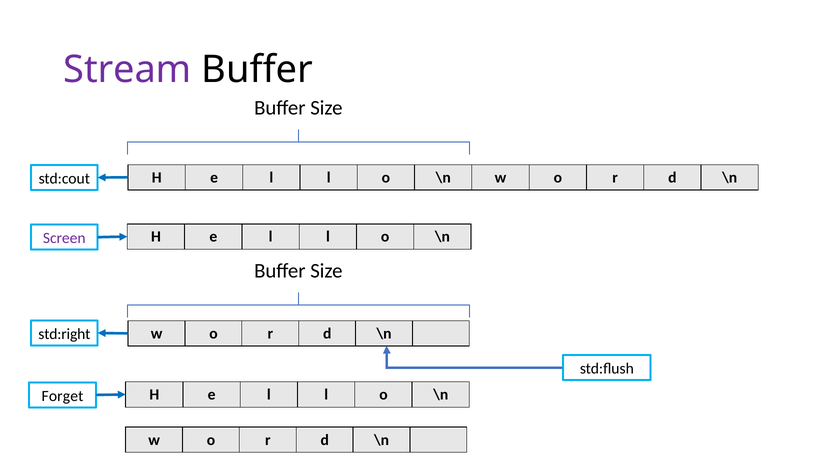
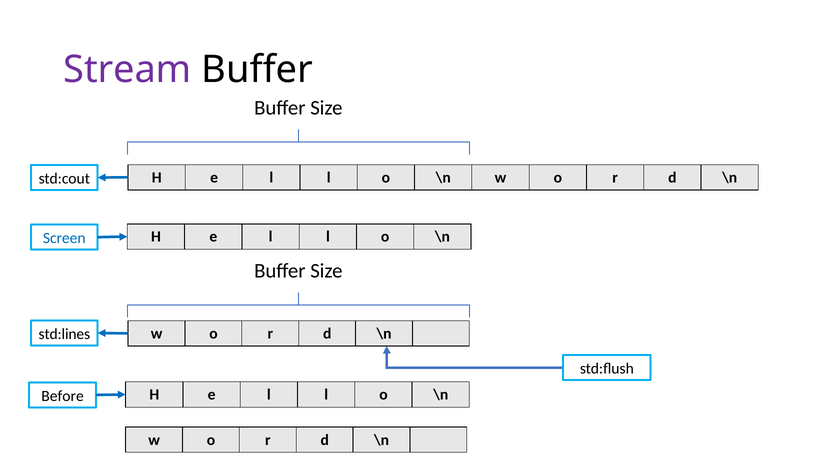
Screen colour: purple -> blue (64, 238)
std:right: std:right -> std:lines (64, 334)
Forget: Forget -> Before (63, 396)
